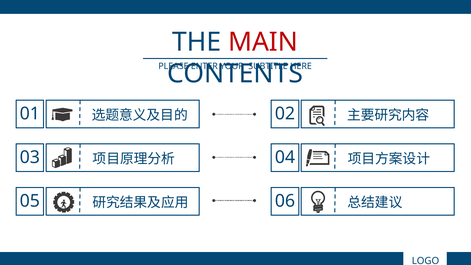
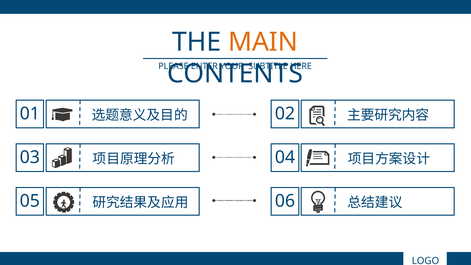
MAIN colour: red -> orange (263, 42)
